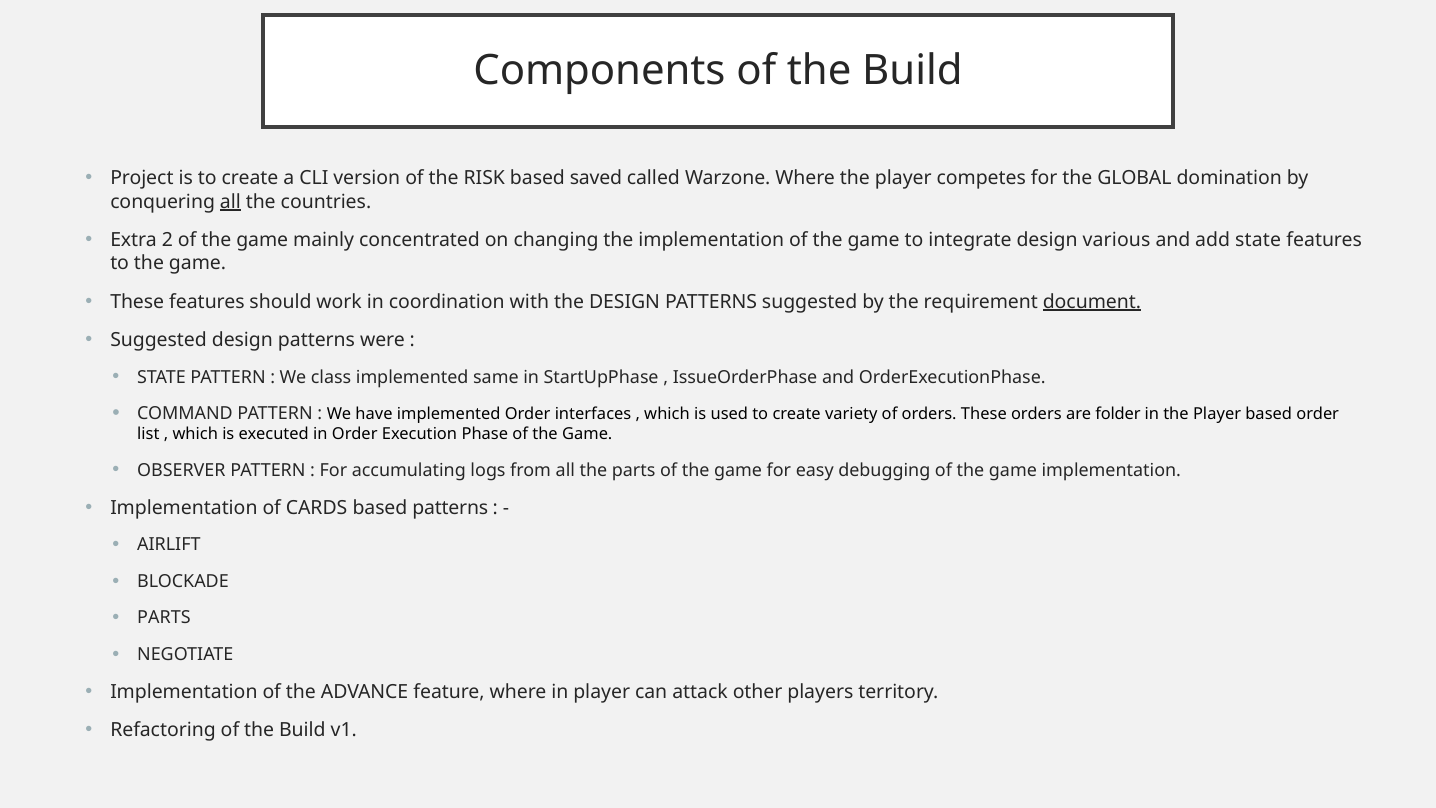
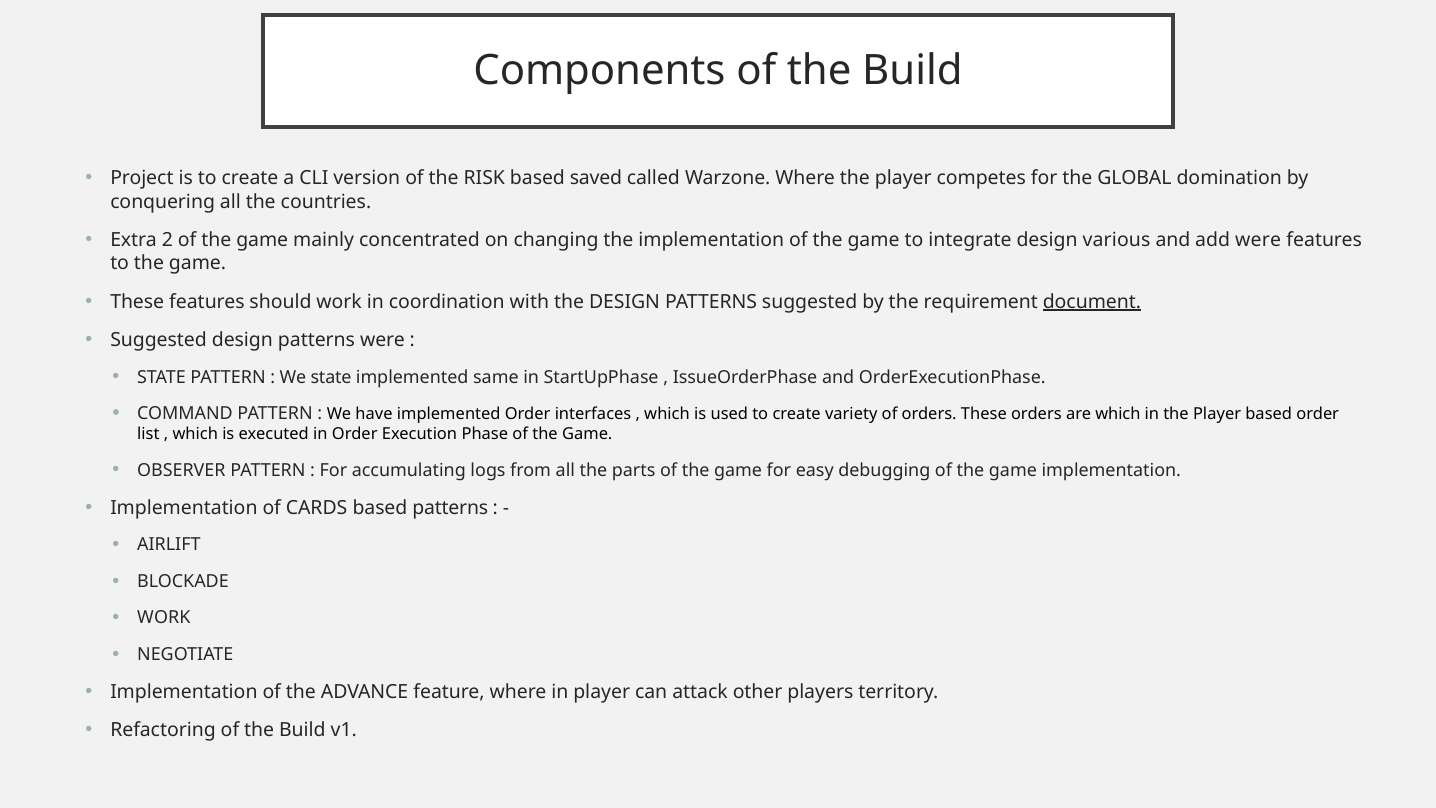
all underline: present -> none (230, 202)
add state: state -> were (1258, 240)
We class: class -> state (331, 377)
are folder: folder -> which (1118, 414)
PARTS: PARTS -> WORK (164, 618)
